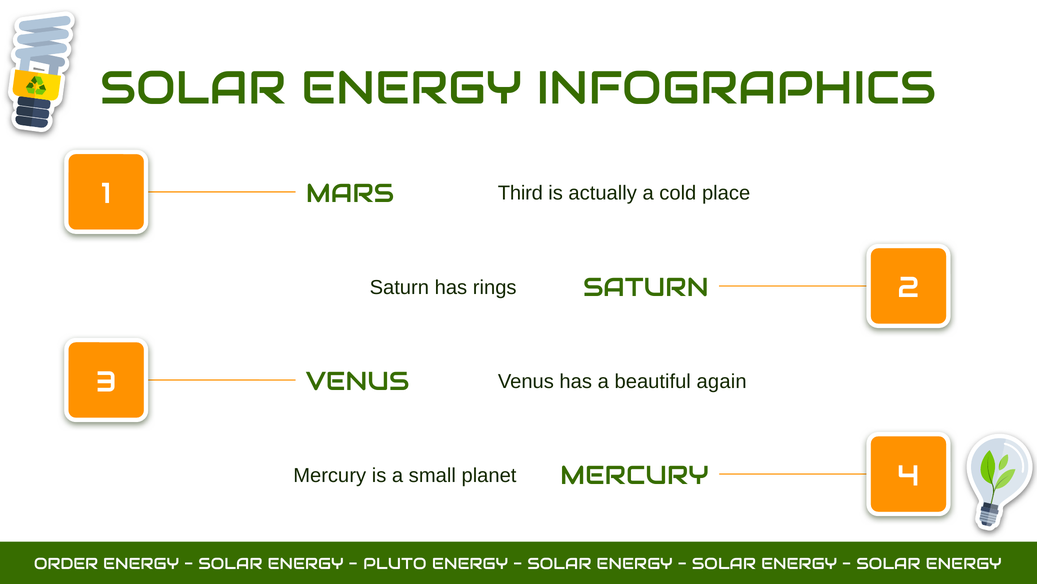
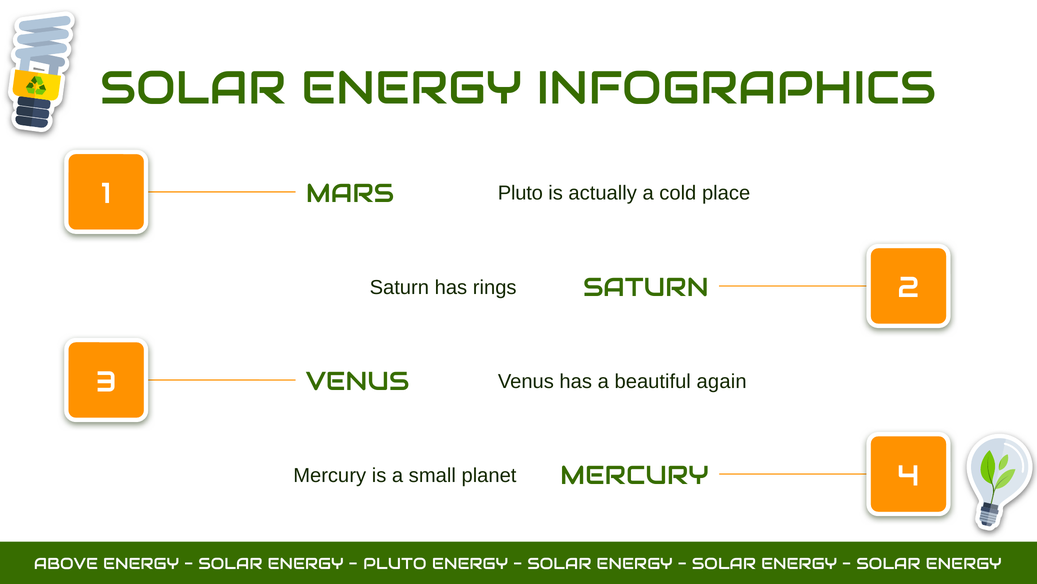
MARS Third: Third -> Pluto (520, 193)
ORDER: ORDER -> ABOVE (66, 563)
